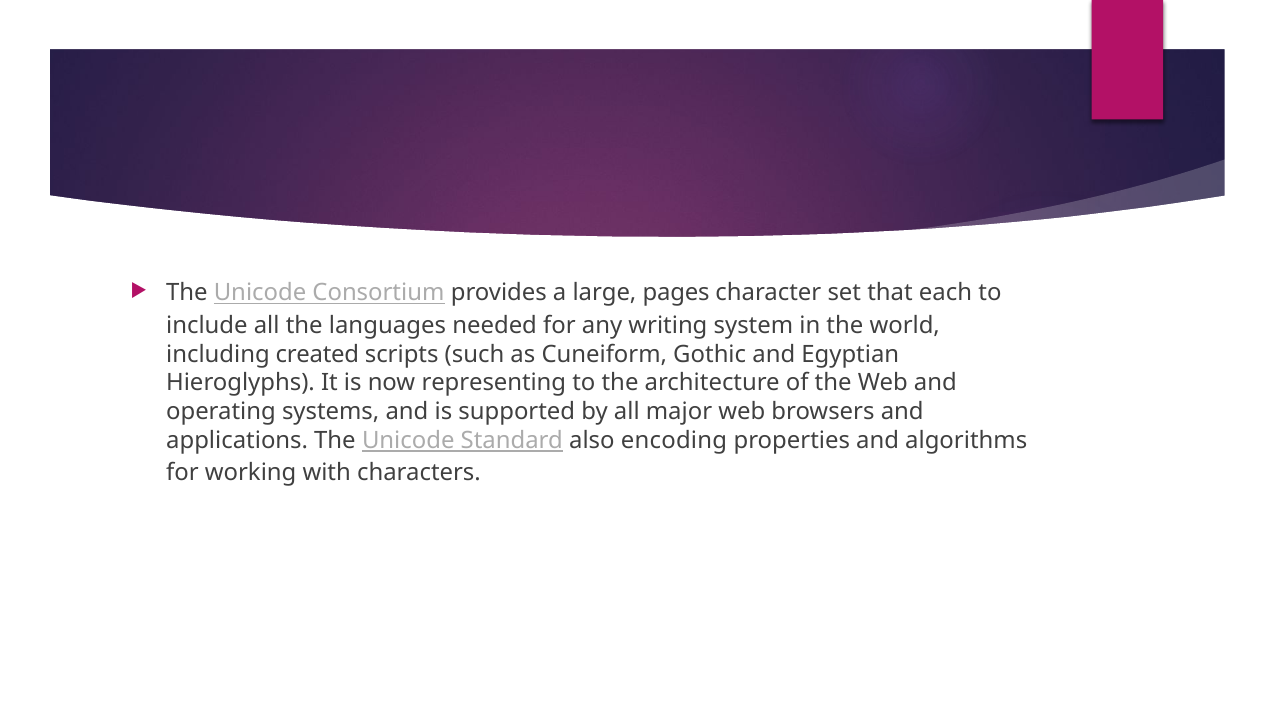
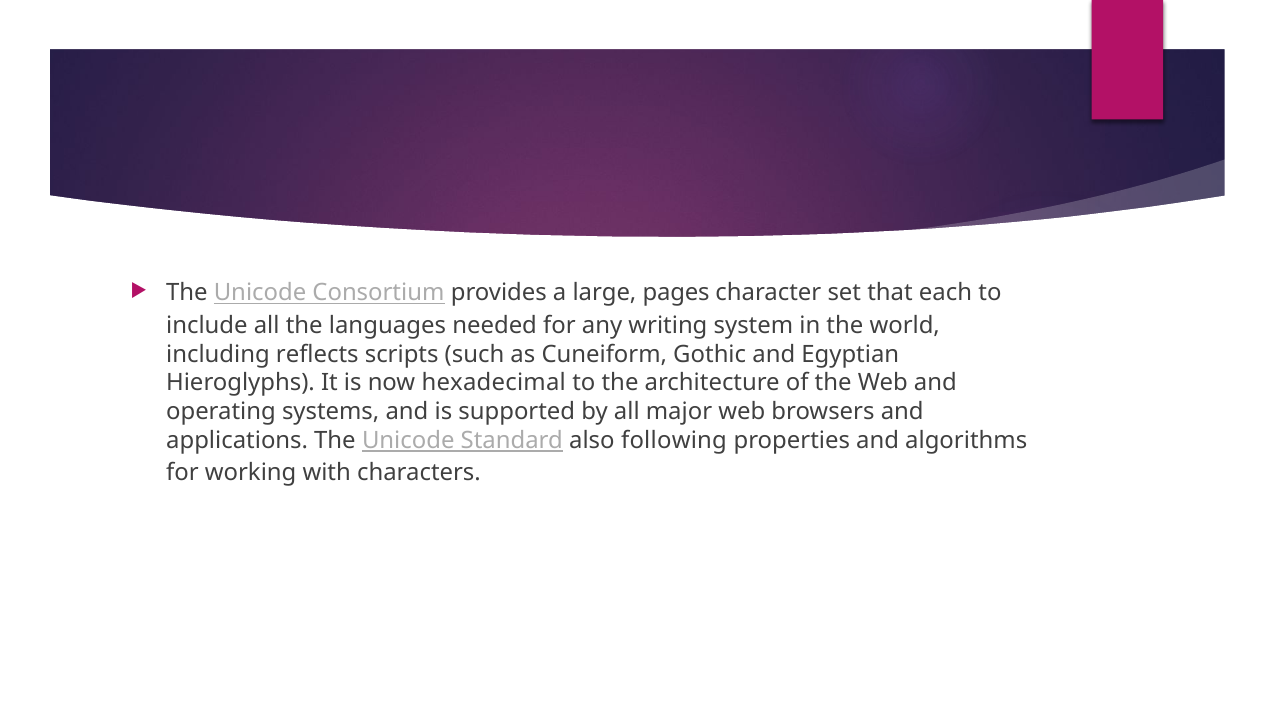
created: created -> reflects (317, 354)
representing: representing -> hexadecimal (494, 383)
encoding: encoding -> following (674, 440)
